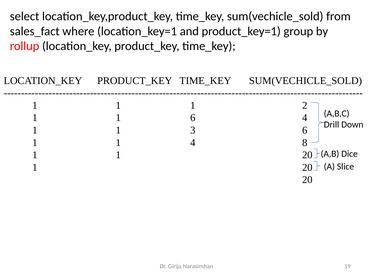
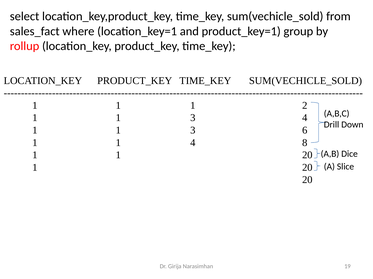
6: 6 -> 3 (193, 118)
